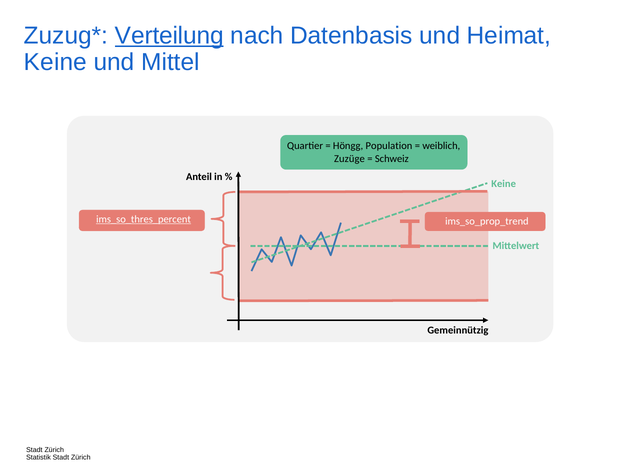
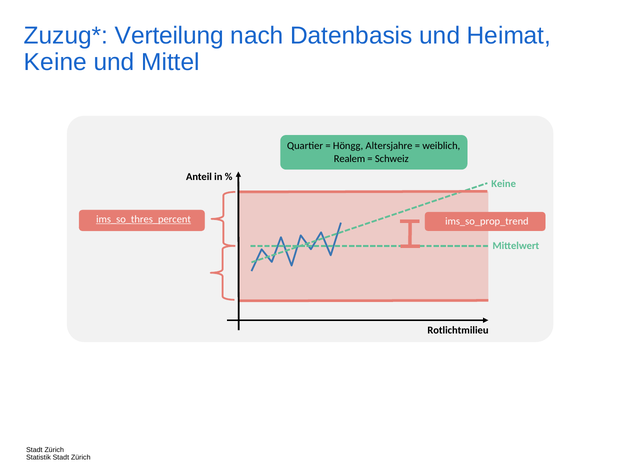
Verteilung underline: present -> none (169, 36)
Population: Population -> Altersjahre (389, 146)
Zuzüge: Zuzüge -> Realem (350, 159)
Gemeinnützig: Gemeinnützig -> Rotlichtmilieu (458, 331)
